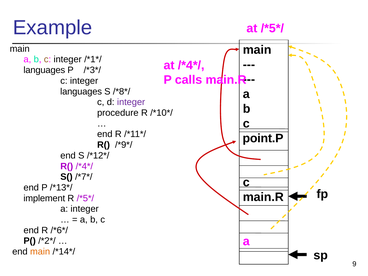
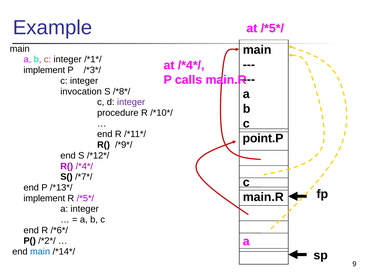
languages: languages -> implement (44, 70)
languages: languages -> invocation (81, 91)
main colour: orange -> blue (40, 252)
